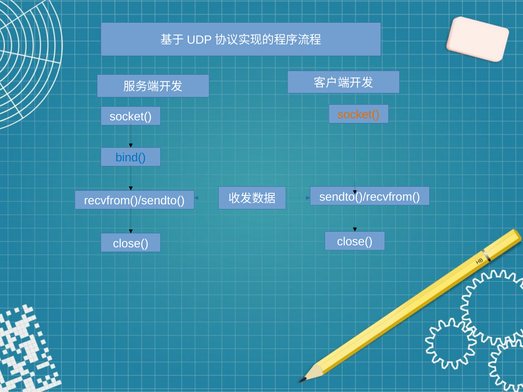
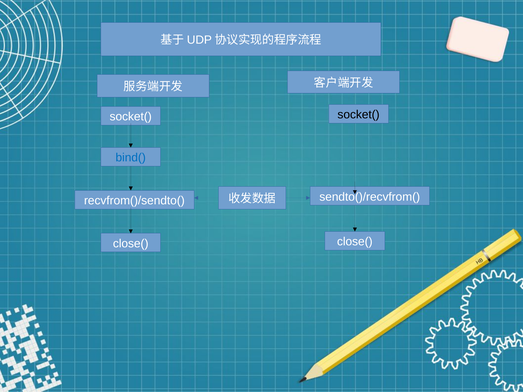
socket( colour: orange -> black (359, 115)
